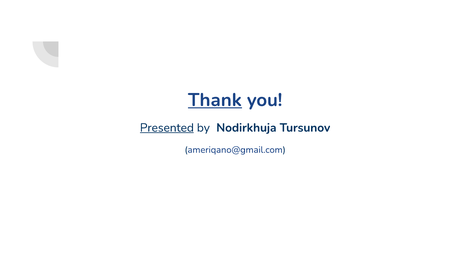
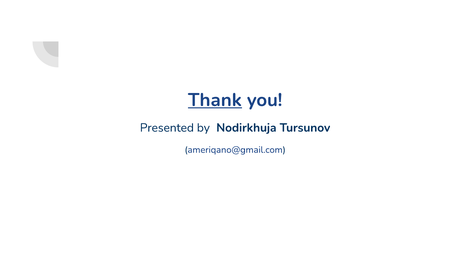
Presented underline: present -> none (167, 128)
